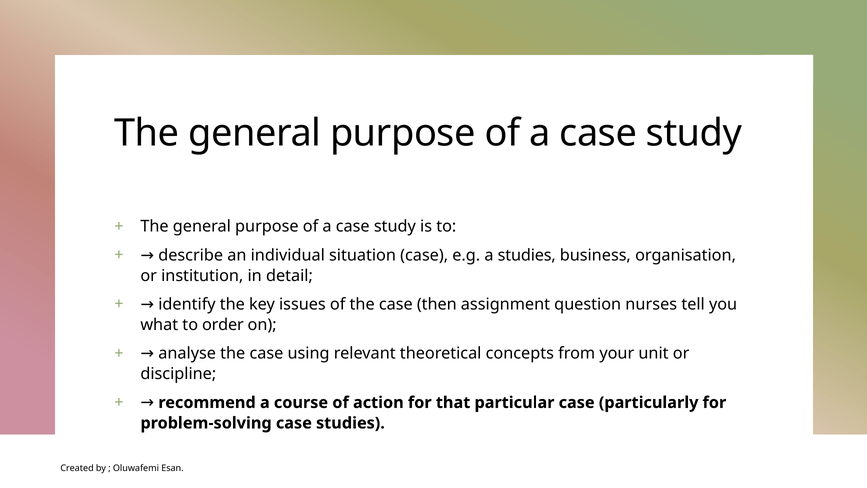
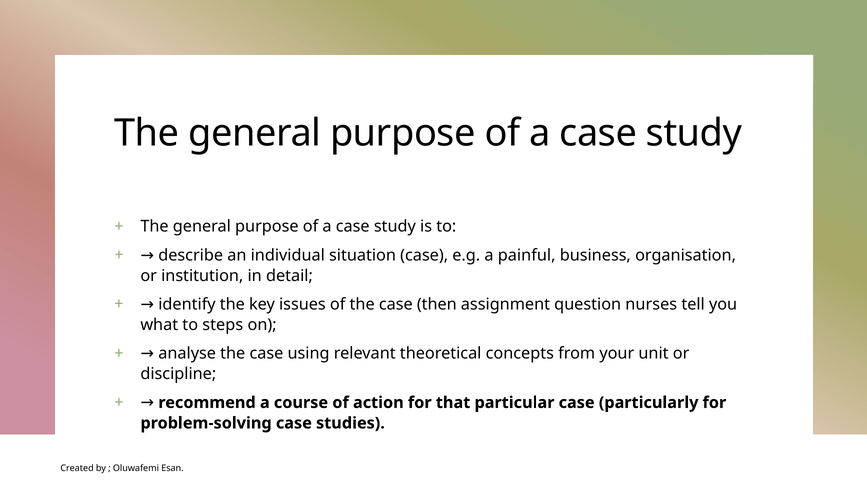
a studies: studies -> painful (527, 255)
order: order -> steps (223, 325)
